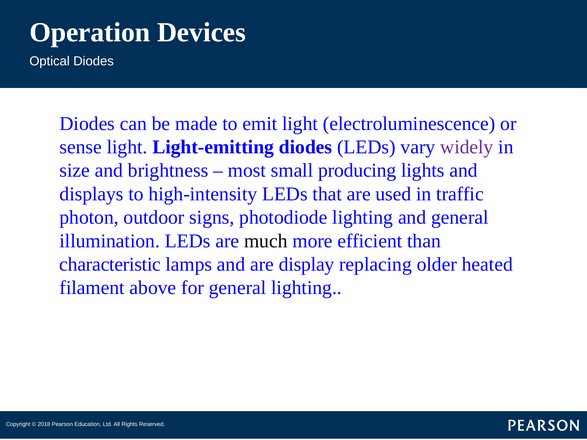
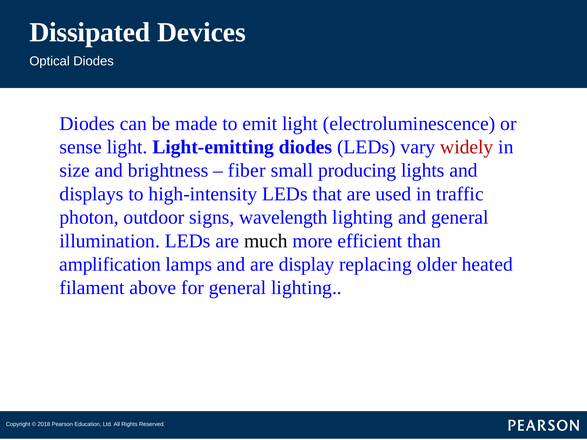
Operation: Operation -> Dissipated (90, 32)
widely colour: purple -> red (467, 147)
most: most -> fiber (247, 171)
photodiode: photodiode -> wavelength (283, 218)
characteristic: characteristic -> amplification (110, 265)
